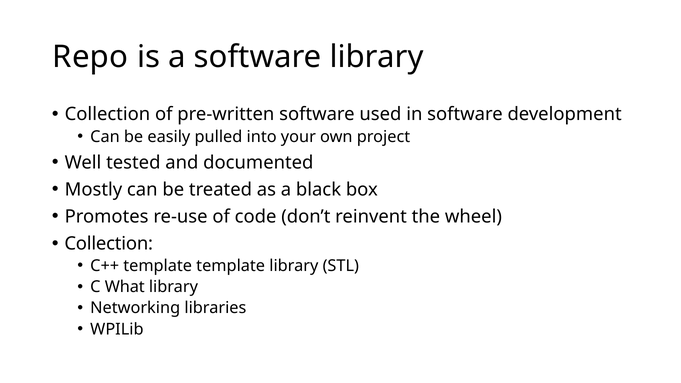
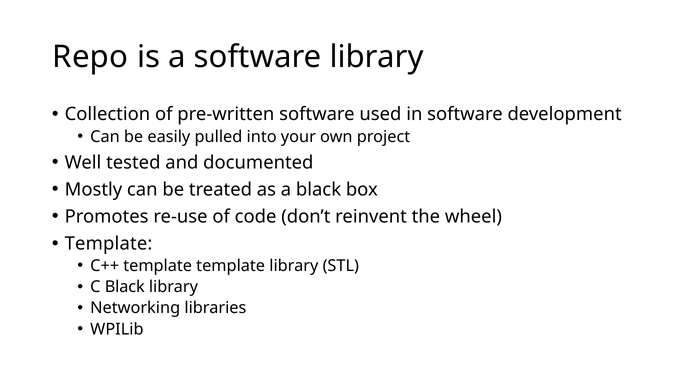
Collection: Collection -> Template (109, 244)
C What: What -> Black (125, 287)
